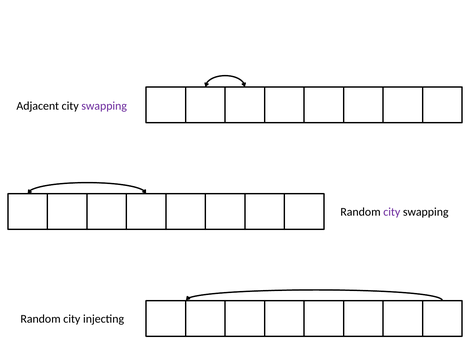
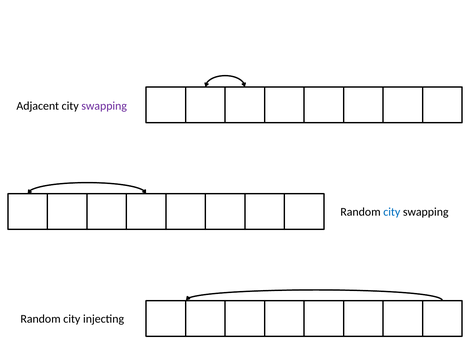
city colour: purple -> blue (392, 212)
